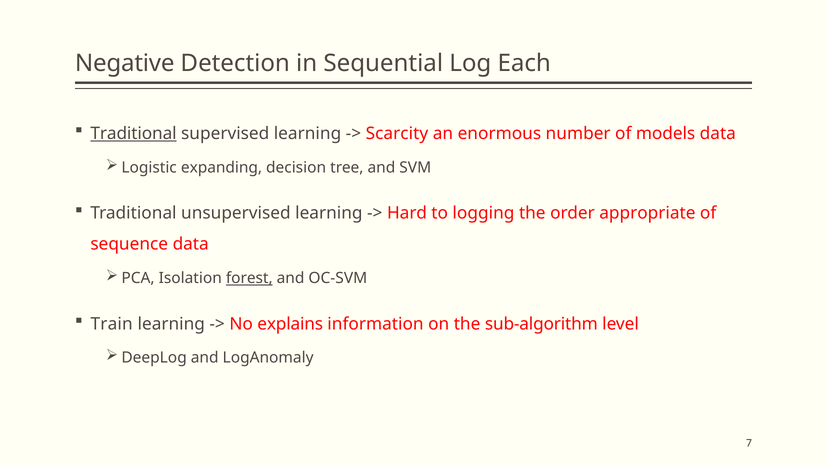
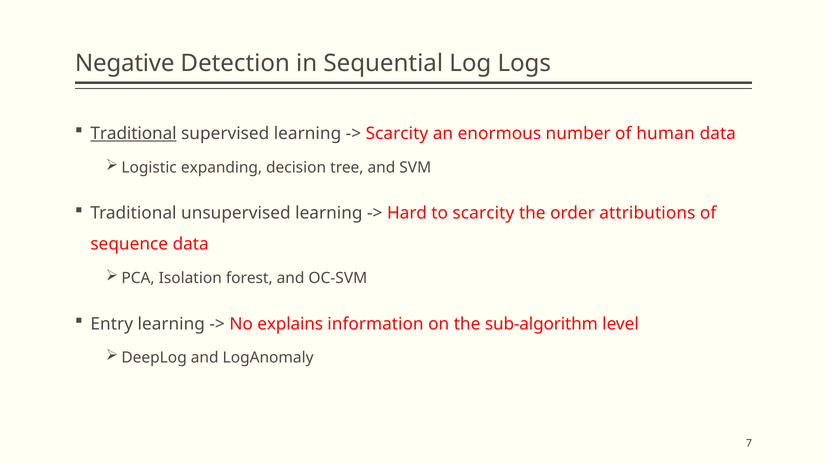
Each: Each -> Logs (524, 63)
models: models -> human (665, 134)
to logging: logging -> scarcity (483, 213)
appropriate: appropriate -> attributions (647, 213)
forest underline: present -> none (249, 278)
Train: Train -> Entry (112, 324)
